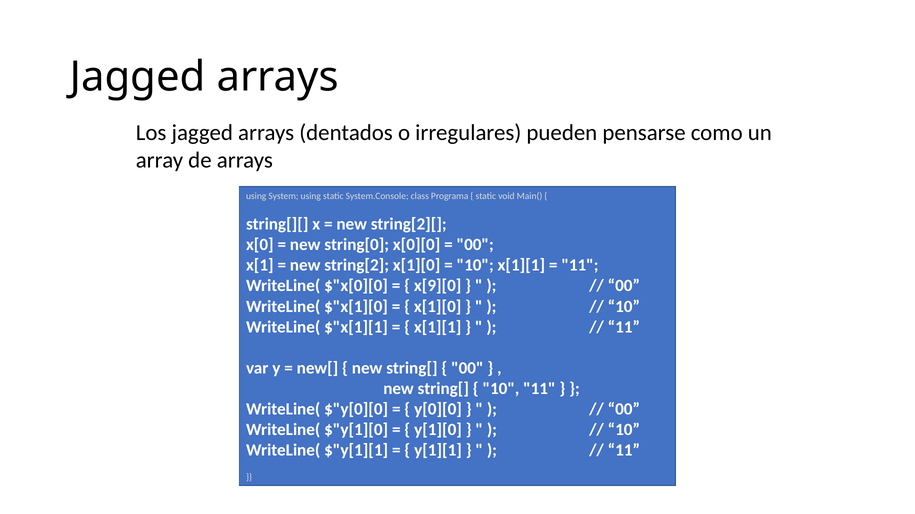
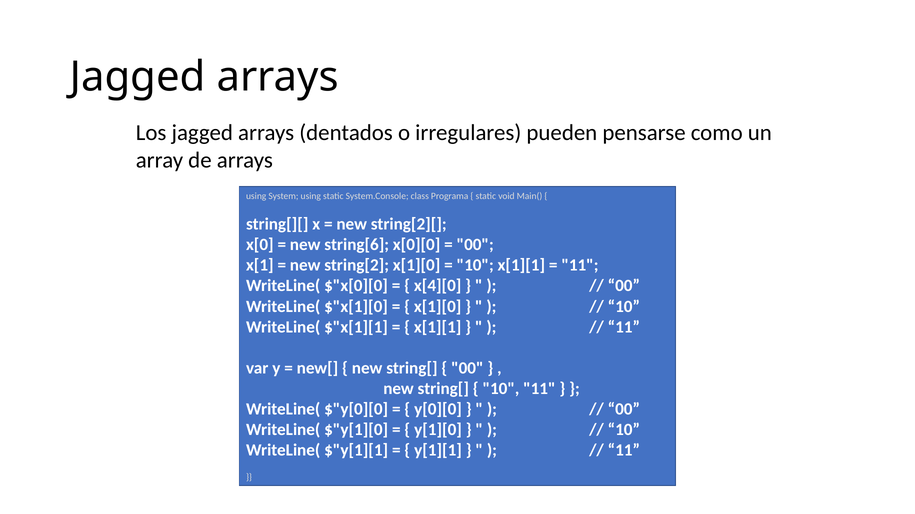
string[0: string[0 -> string[6 (357, 245)
x[9][0: x[9][0 -> x[4][0 (438, 286)
